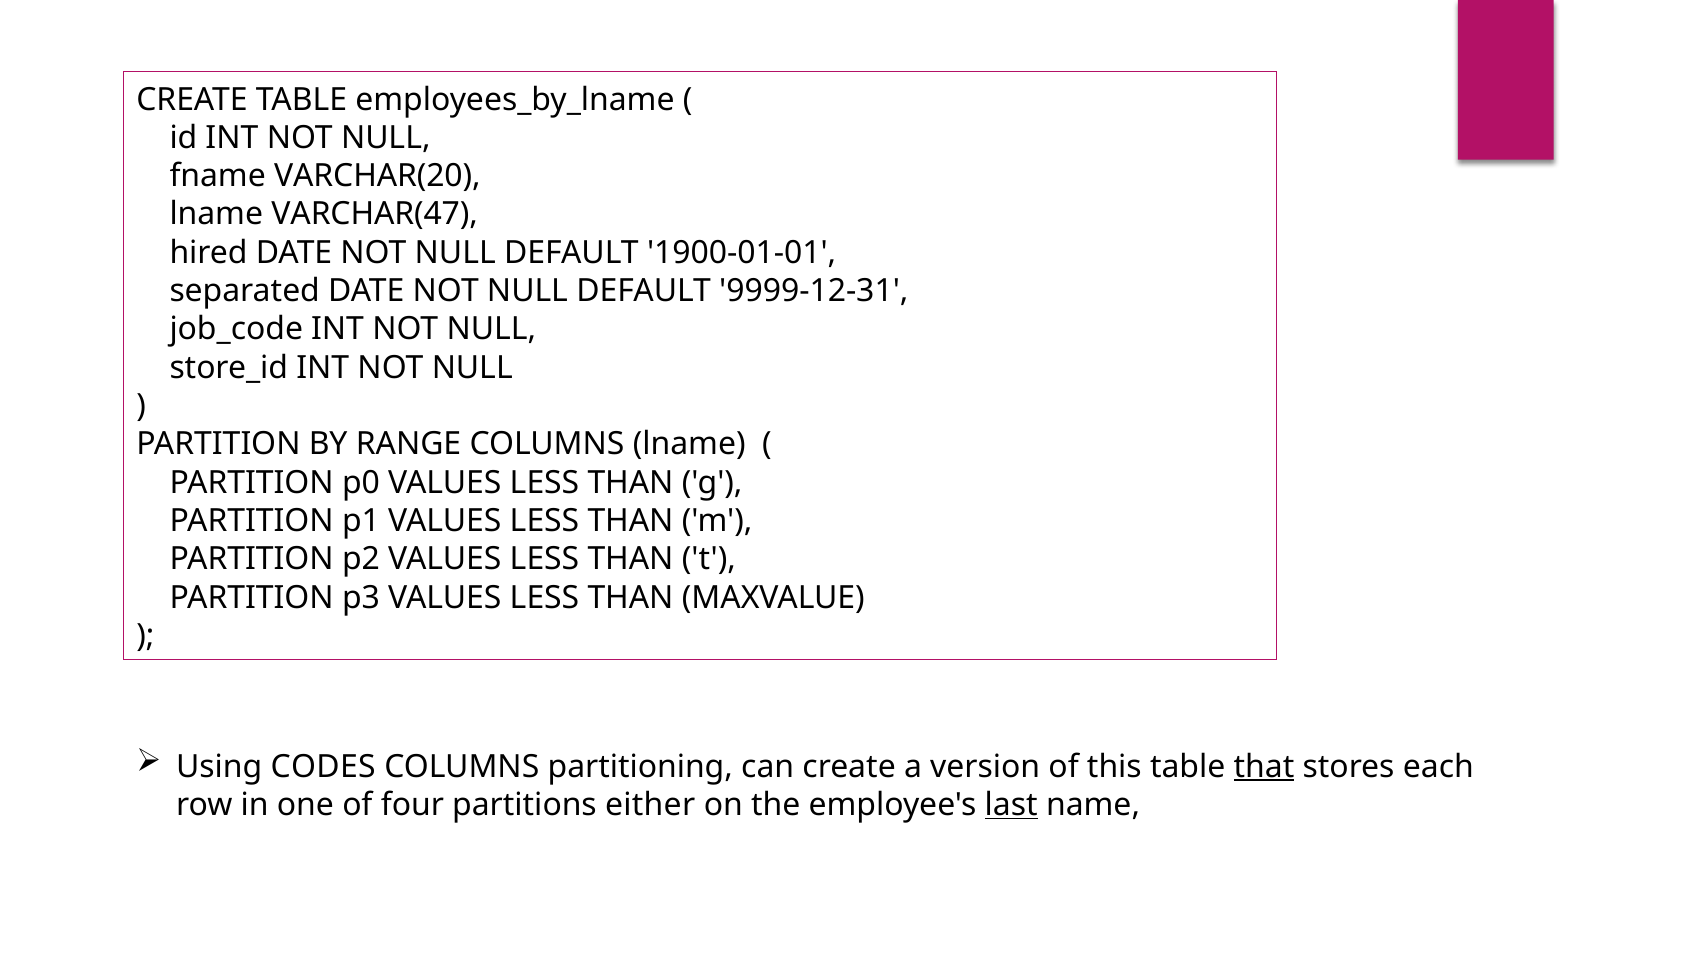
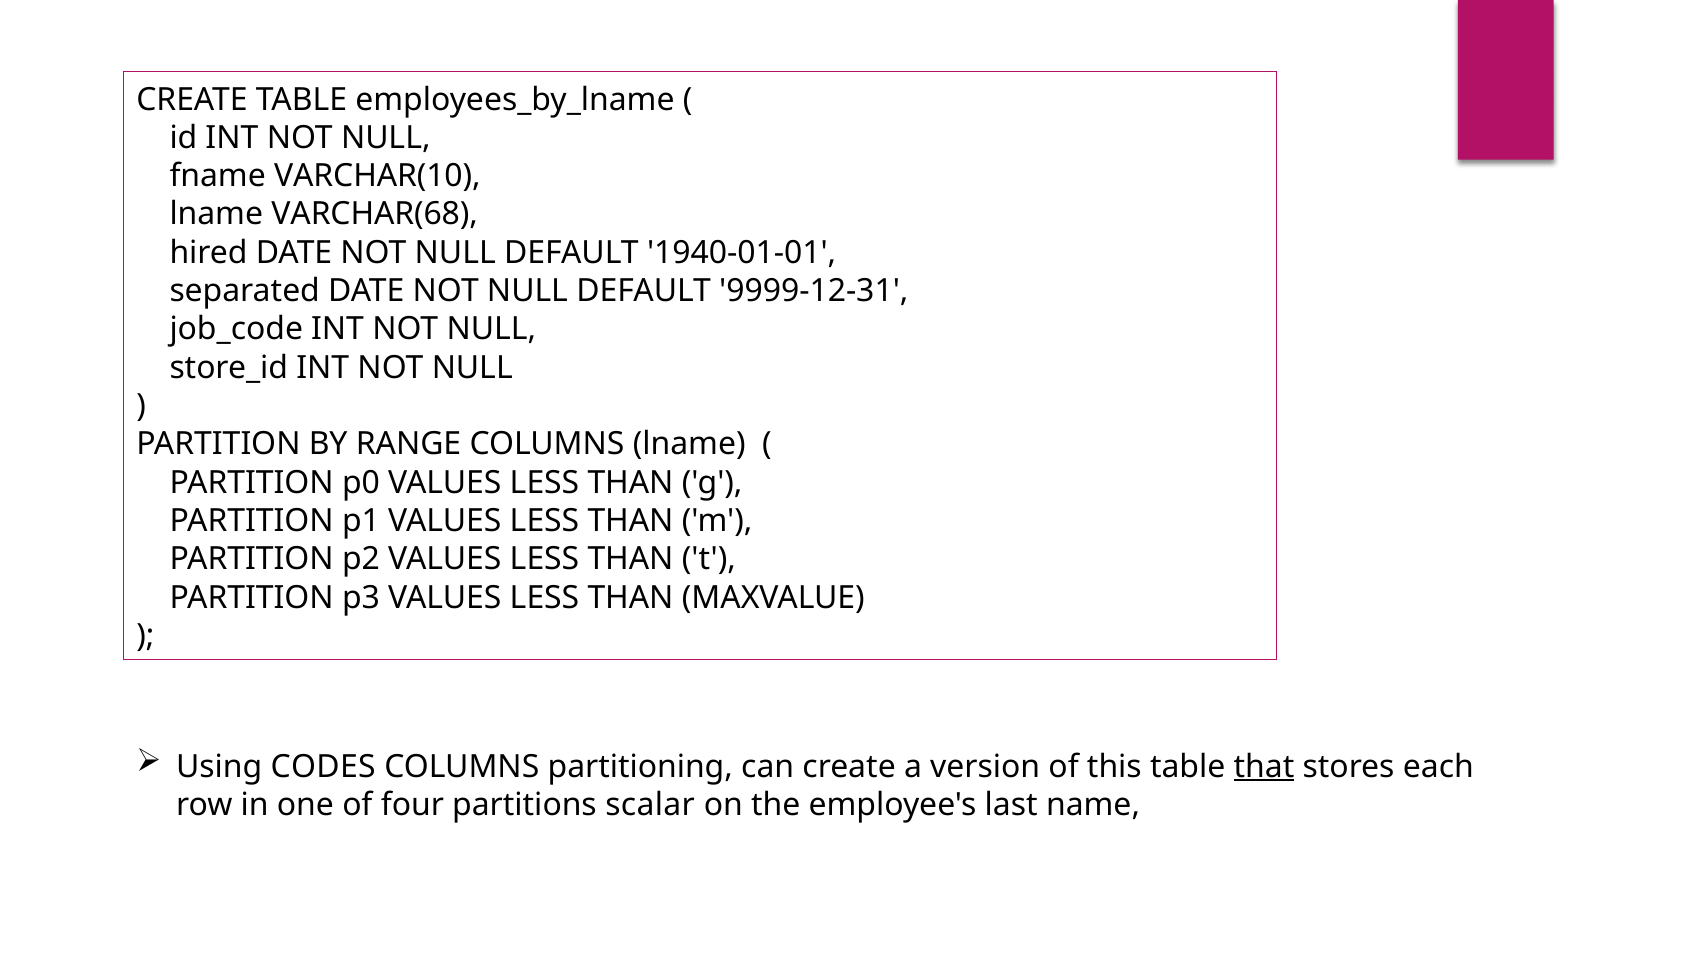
VARCHAR(20: VARCHAR(20 -> VARCHAR(10 (377, 176)
VARCHAR(47: VARCHAR(47 -> VARCHAR(68 (375, 214)
1900-01-01: 1900-01-01 -> 1940-01-01 (742, 253)
either: either -> scalar (650, 805)
last underline: present -> none (1011, 805)
